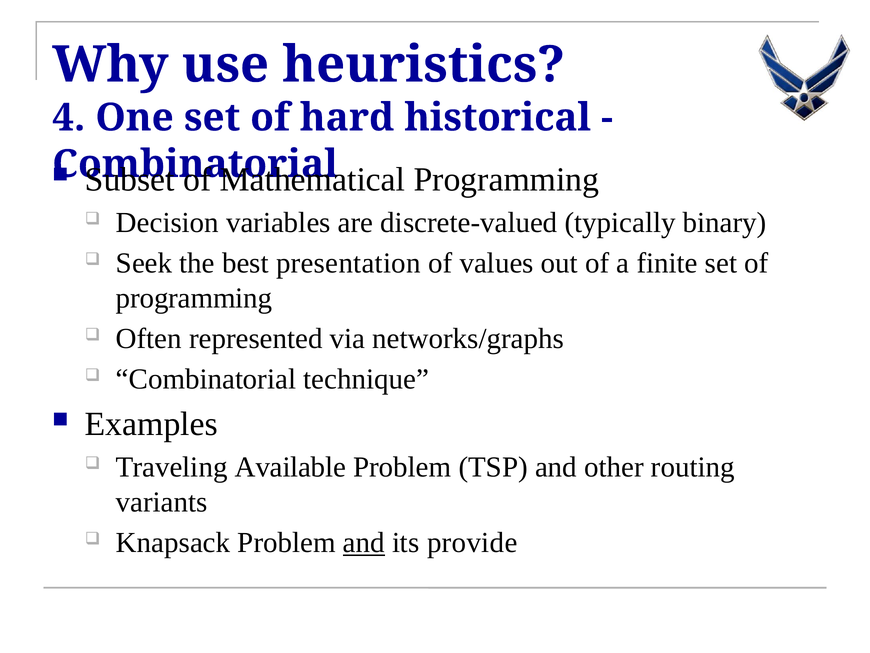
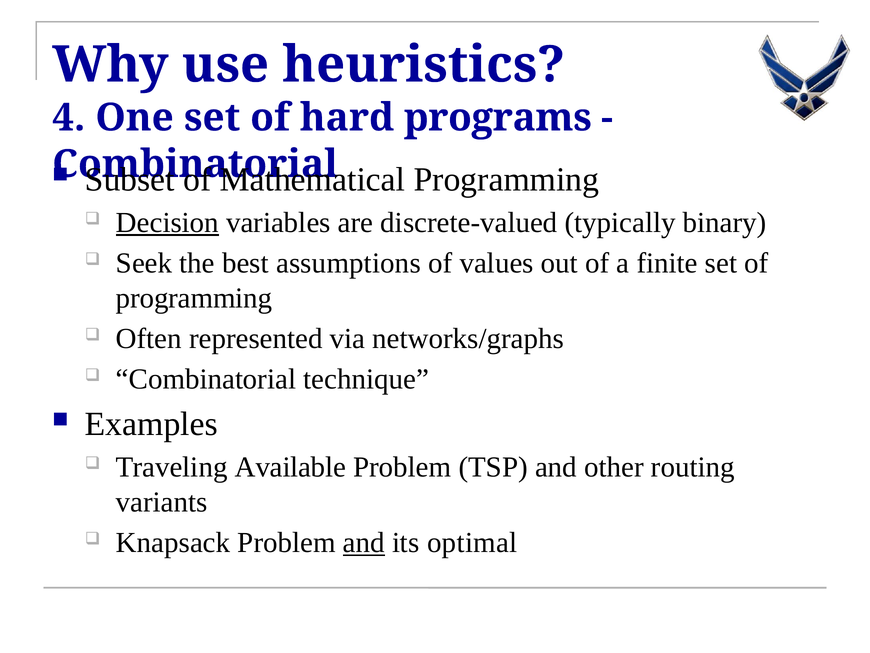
historical: historical -> programs (498, 118)
Decision underline: none -> present (167, 222)
presentation: presentation -> assumptions (348, 263)
provide: provide -> optimal (472, 542)
